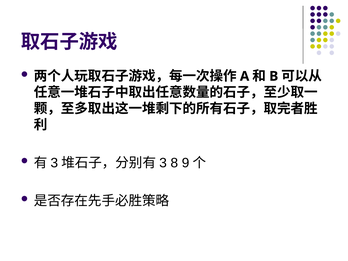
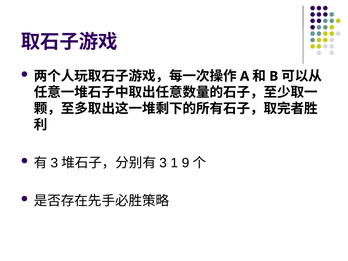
8: 8 -> 1 (174, 163)
